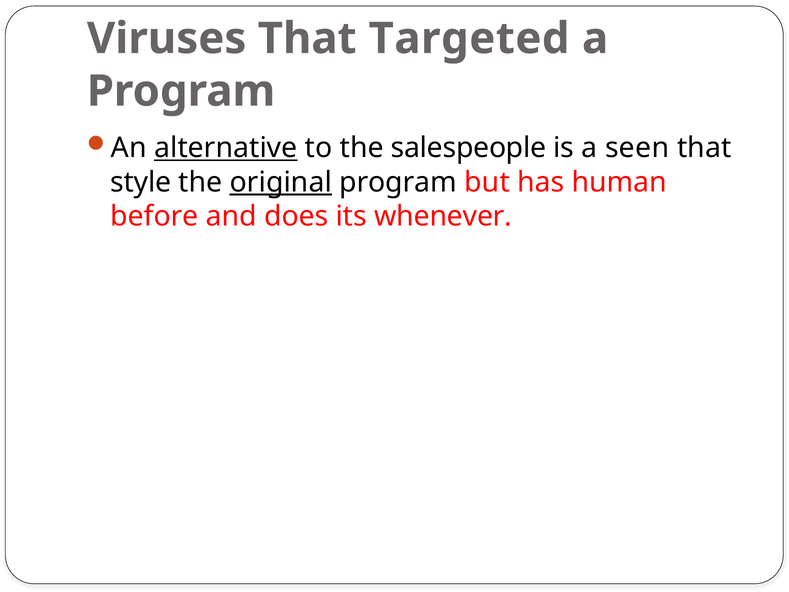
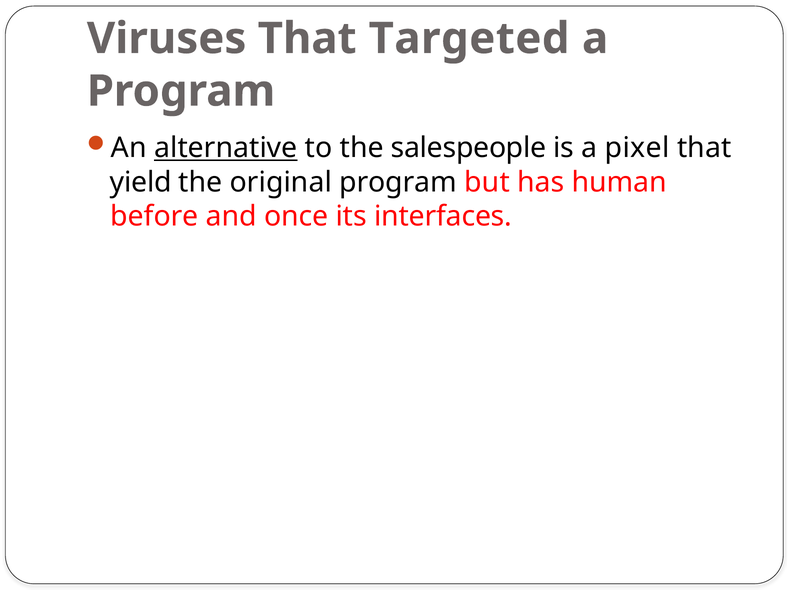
seen: seen -> pixel (637, 148)
style: style -> yield (141, 182)
original underline: present -> none (281, 182)
does: does -> once (296, 216)
whenever: whenever -> interfaces (443, 216)
